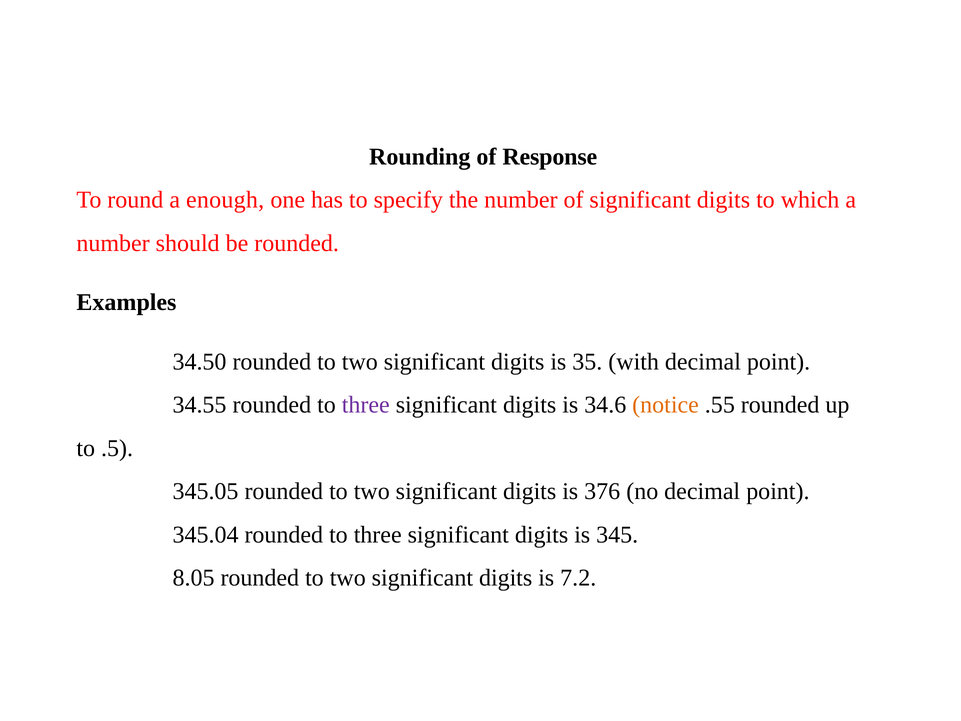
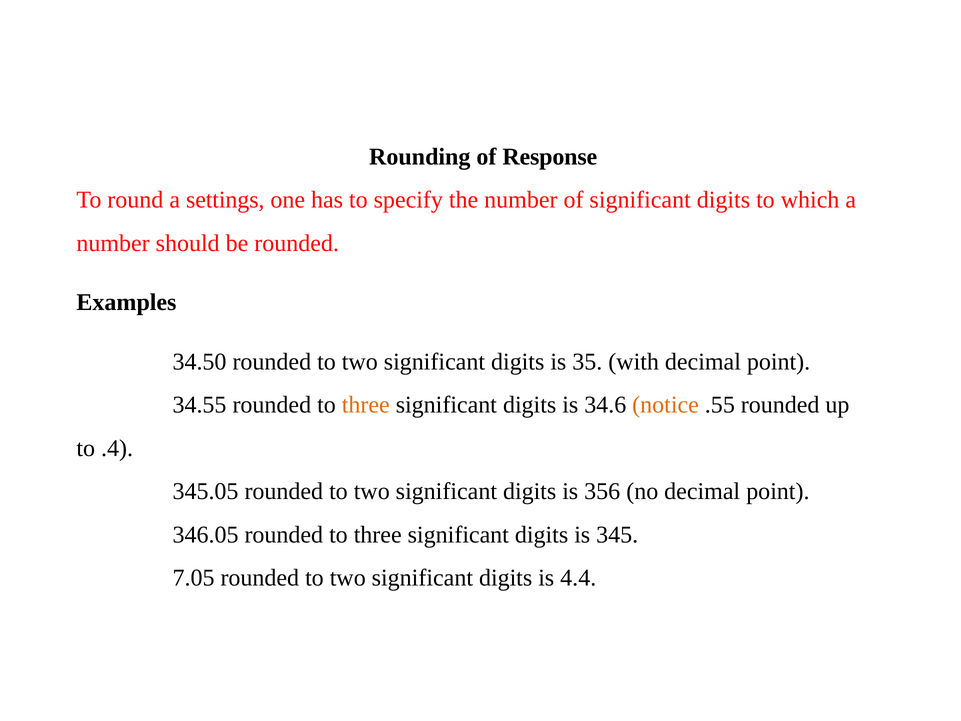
enough: enough -> settings (225, 200)
three colour: purple -> orange (366, 405)
.5: .5 -> .4 (117, 448)
376: 376 -> 356 (602, 491)
345.04: 345.04 -> 346.05 (206, 535)
8.05: 8.05 -> 7.05 (194, 578)
7.2: 7.2 -> 4.4 (578, 578)
